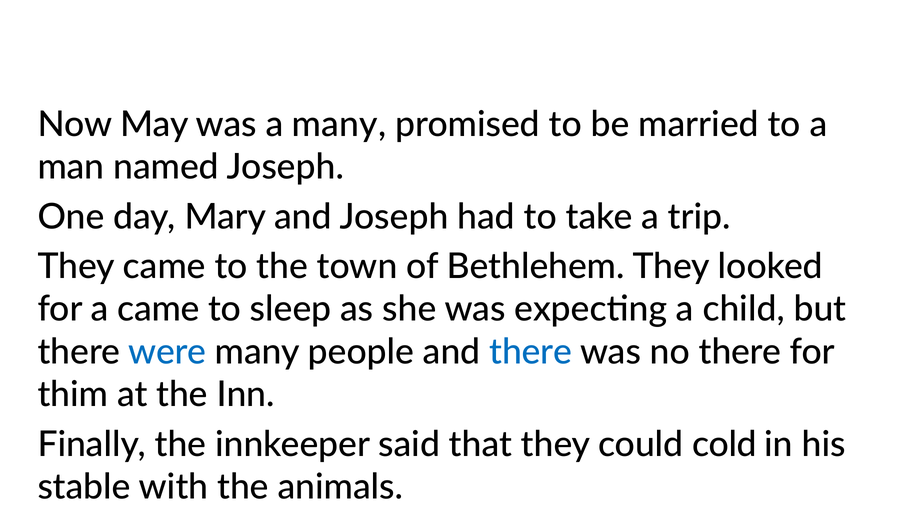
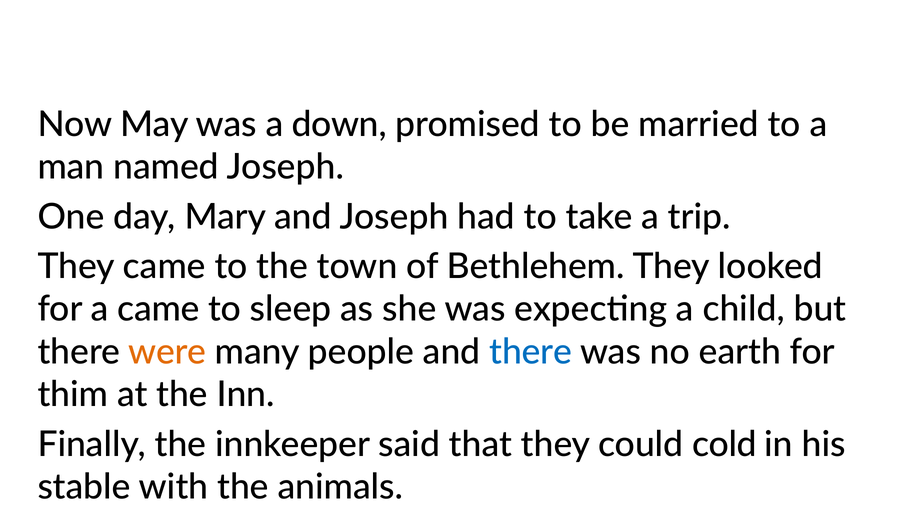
a many: many -> down (339, 124)
were colour: blue -> orange (167, 352)
no there: there -> earth (740, 352)
